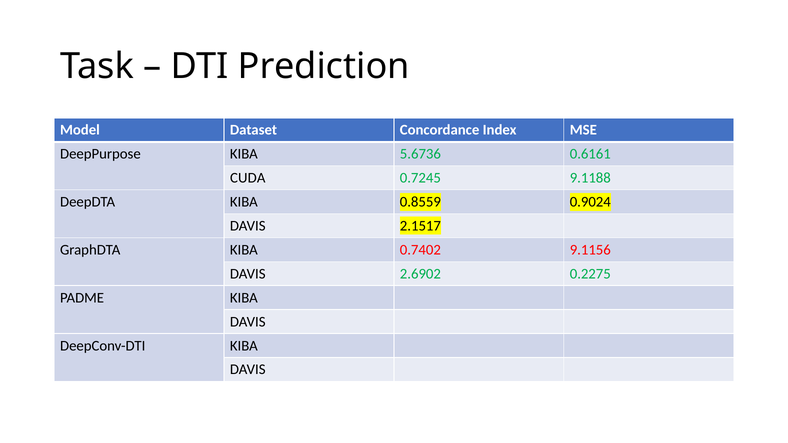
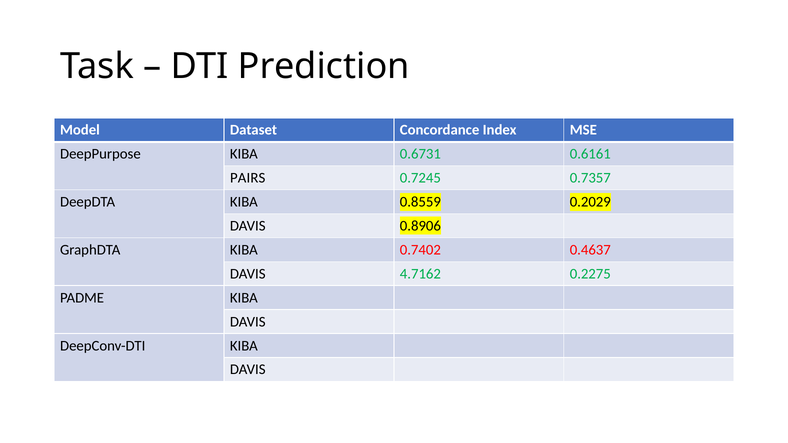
5.6736: 5.6736 -> 0.6731 (420, 154)
CUDA: CUDA -> PAIRS (248, 178)
9.1188: 9.1188 -> 0.7357 (590, 178)
0.9024: 0.9024 -> 0.2029 (590, 202)
2.1517: 2.1517 -> 0.8906 (420, 226)
9.1156: 9.1156 -> 0.4637 (590, 250)
2.6902: 2.6902 -> 4.7162 (420, 274)
